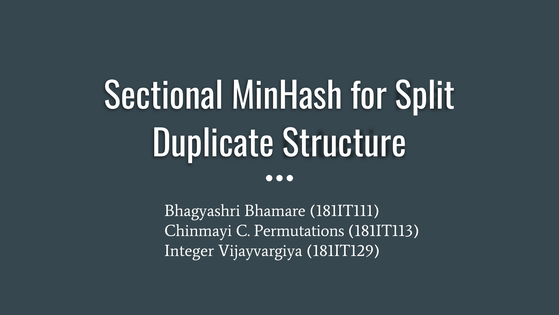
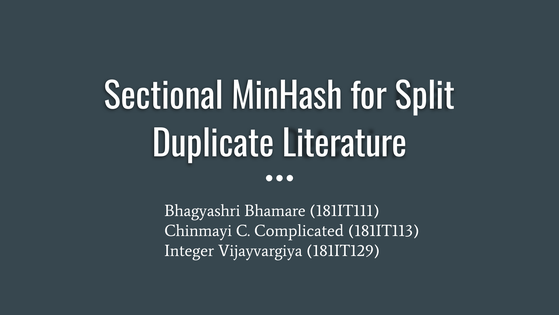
Structure: Structure -> Literature (345, 145)
Permutations: Permutations -> Complicated (299, 230)
